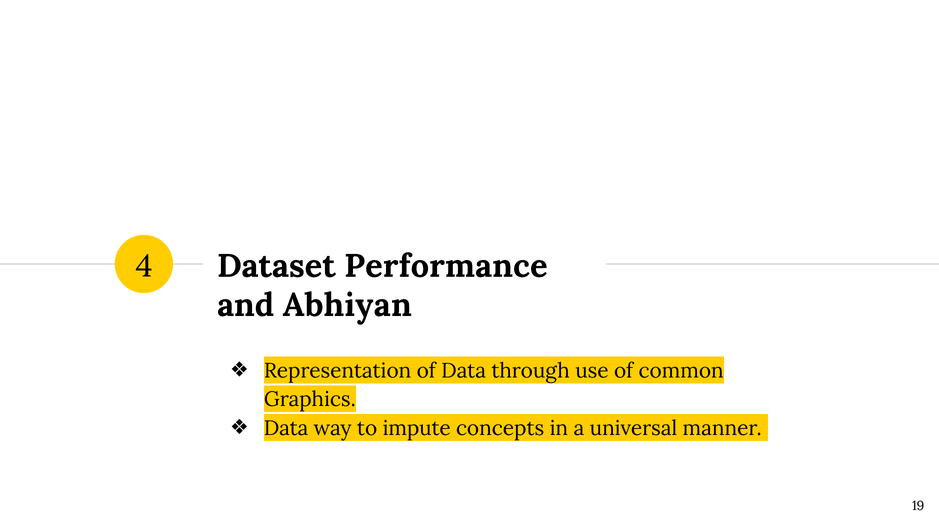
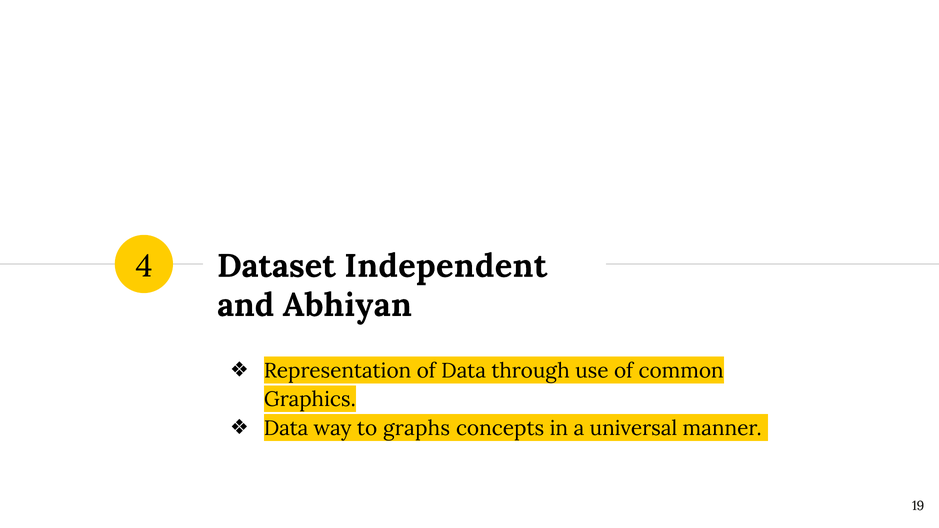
Performance: Performance -> Independent (446, 266)
impute: impute -> graphs (417, 428)
